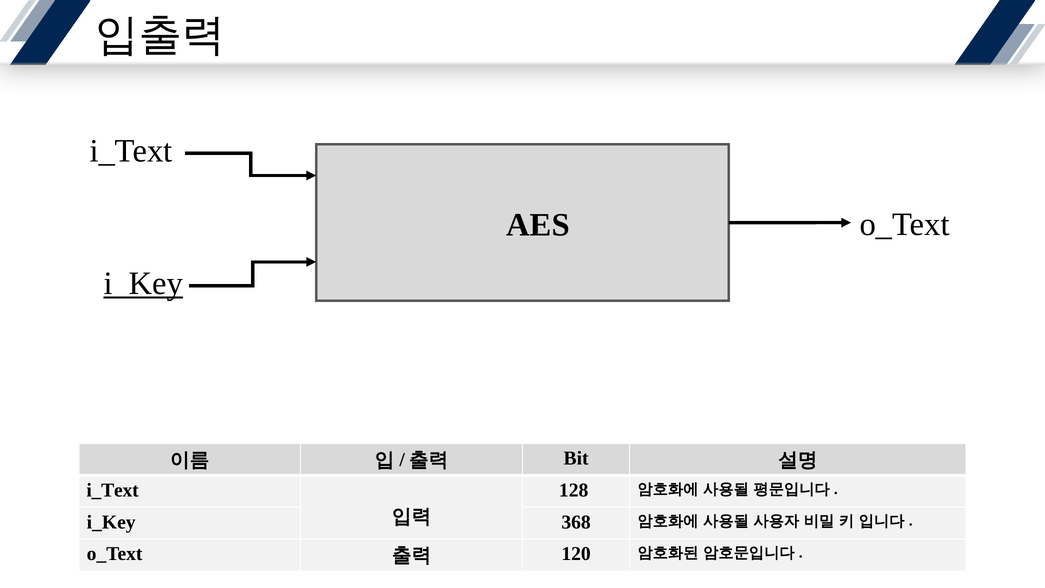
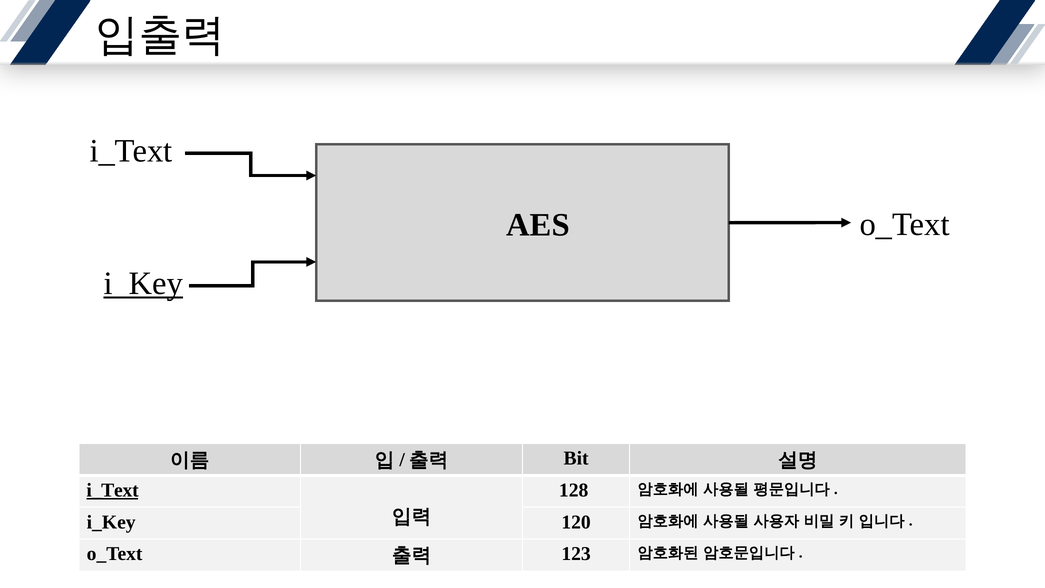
i_Text underline: none -> present (113, 490)
368: 368 -> 120 (576, 522)
120: 120 -> 123 (576, 554)
